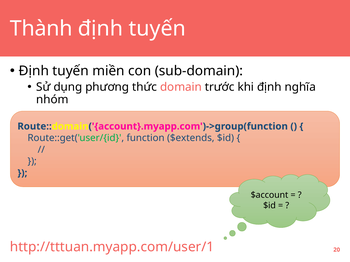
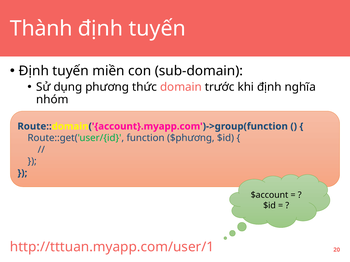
$extends: $extends -> $phương (191, 138)
